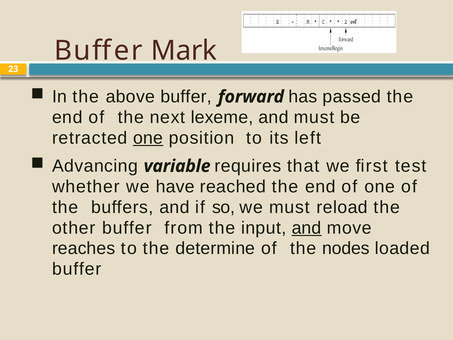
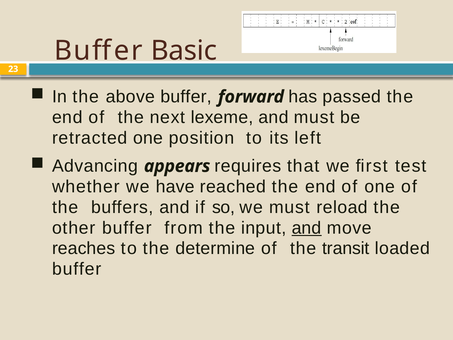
Mark: Mark -> Basic (184, 51)
one underline: present -> none (148, 138)
variable: variable -> appears (177, 166)
nodes: nodes -> transit (346, 248)
